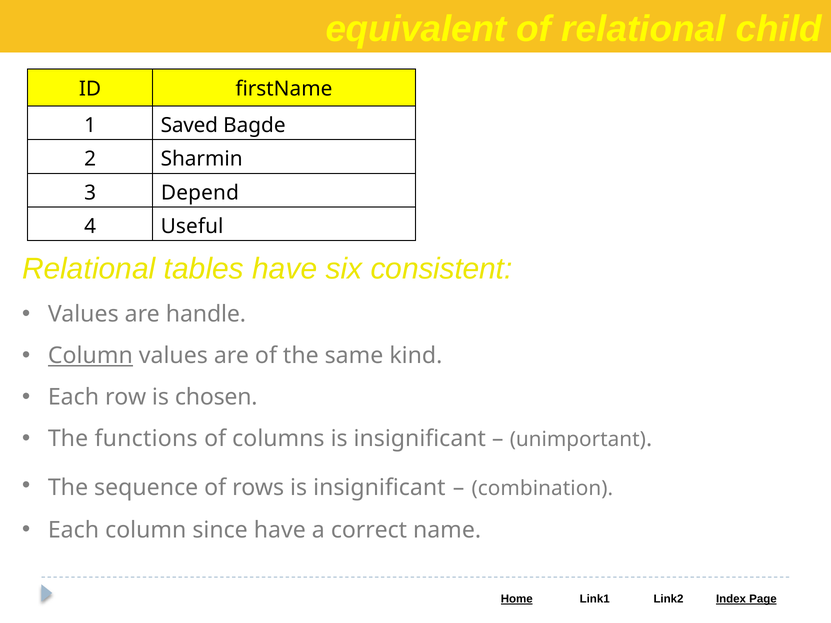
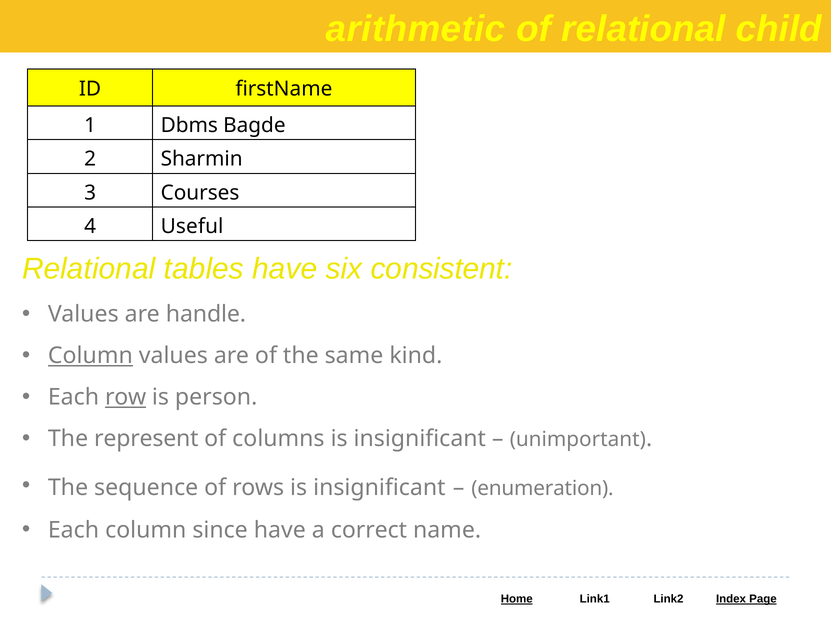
equivalent: equivalent -> arithmetic (416, 29)
Saved: Saved -> Dbms (189, 125)
Depend: Depend -> Courses (200, 193)
row underline: none -> present (126, 397)
chosen: chosen -> person (216, 397)
functions: functions -> represent (146, 439)
combination: combination -> enumeration (542, 489)
